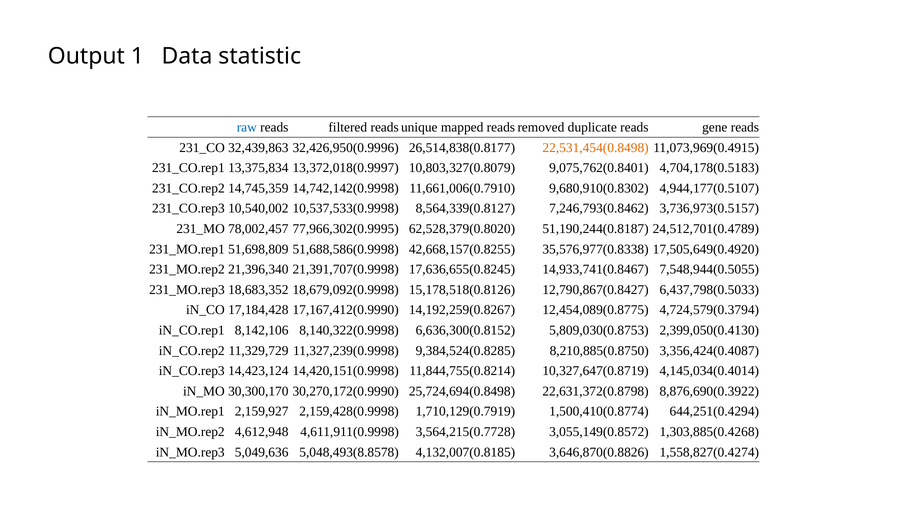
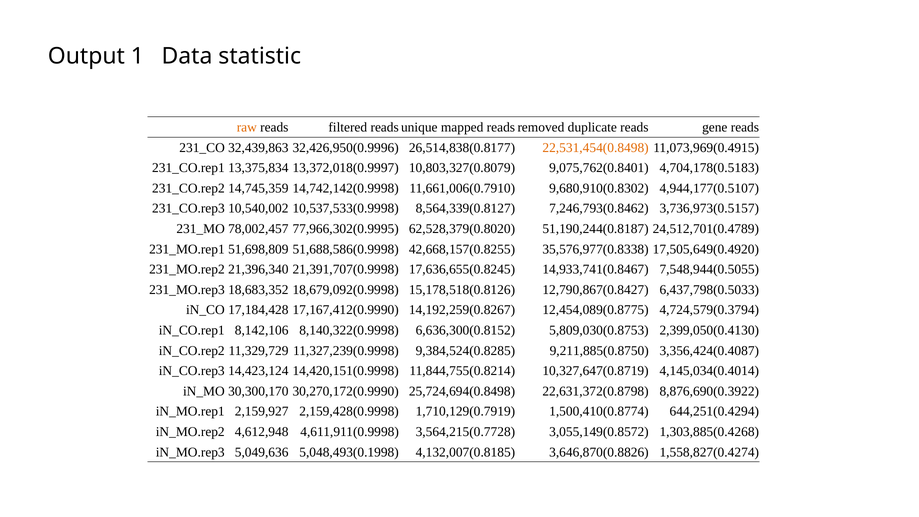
raw colour: blue -> orange (247, 127)
8,210,885(0.8750: 8,210,885(0.8750 -> 9,211,885(0.8750 (599, 351)
5,048,493(8.8578: 5,048,493(8.8578 -> 5,048,493(0.1998 (349, 452)
